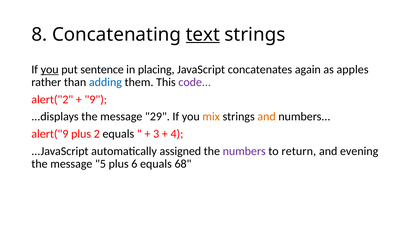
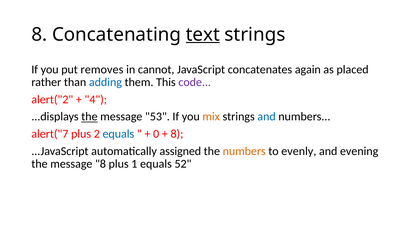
you underline: present -> none (50, 69)
sentence: sentence -> removes (102, 69)
placing: placing -> cannot (156, 69)
apples: apples -> placed (353, 69)
9: 9 -> 4 (96, 100)
the underline: none -> present (89, 117)
29: 29 -> 53 (157, 117)
and colour: orange -> blue (267, 117)
alert("9: alert("9 -> alert("7 (50, 134)
equals colour: black -> blue (118, 134)
3: 3 -> 0 (156, 134)
4: 4 -> 8 (177, 134)
numbers colour: purple -> orange (244, 151)
return: return -> evenly (299, 151)
message 5: 5 -> 8 (101, 164)
6: 6 -> 1 (134, 164)
68: 68 -> 52 (183, 164)
